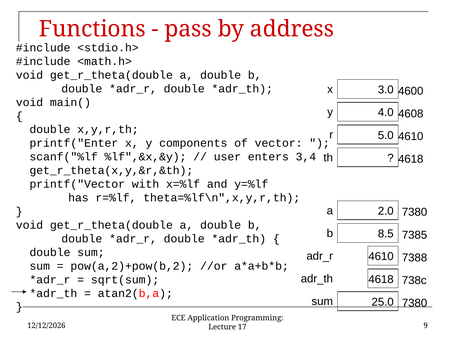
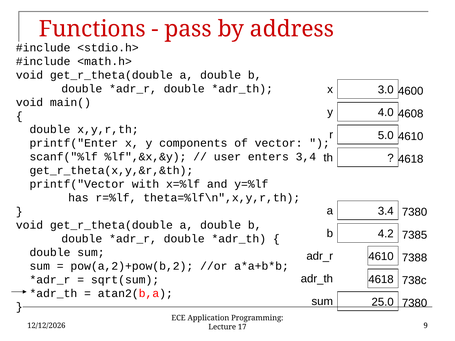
2.0: 2.0 -> 3.4 (386, 211)
8.5: 8.5 -> 4.2 (386, 234)
